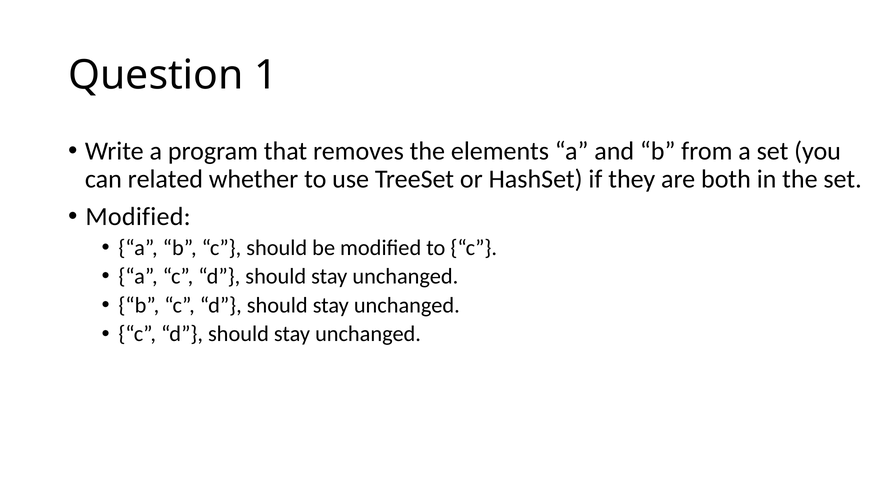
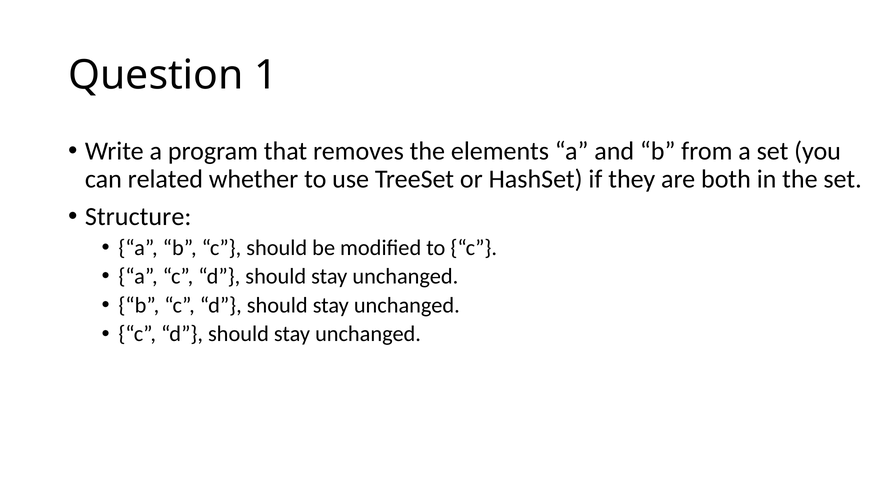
Modified: Modified -> Structure (138, 217)
